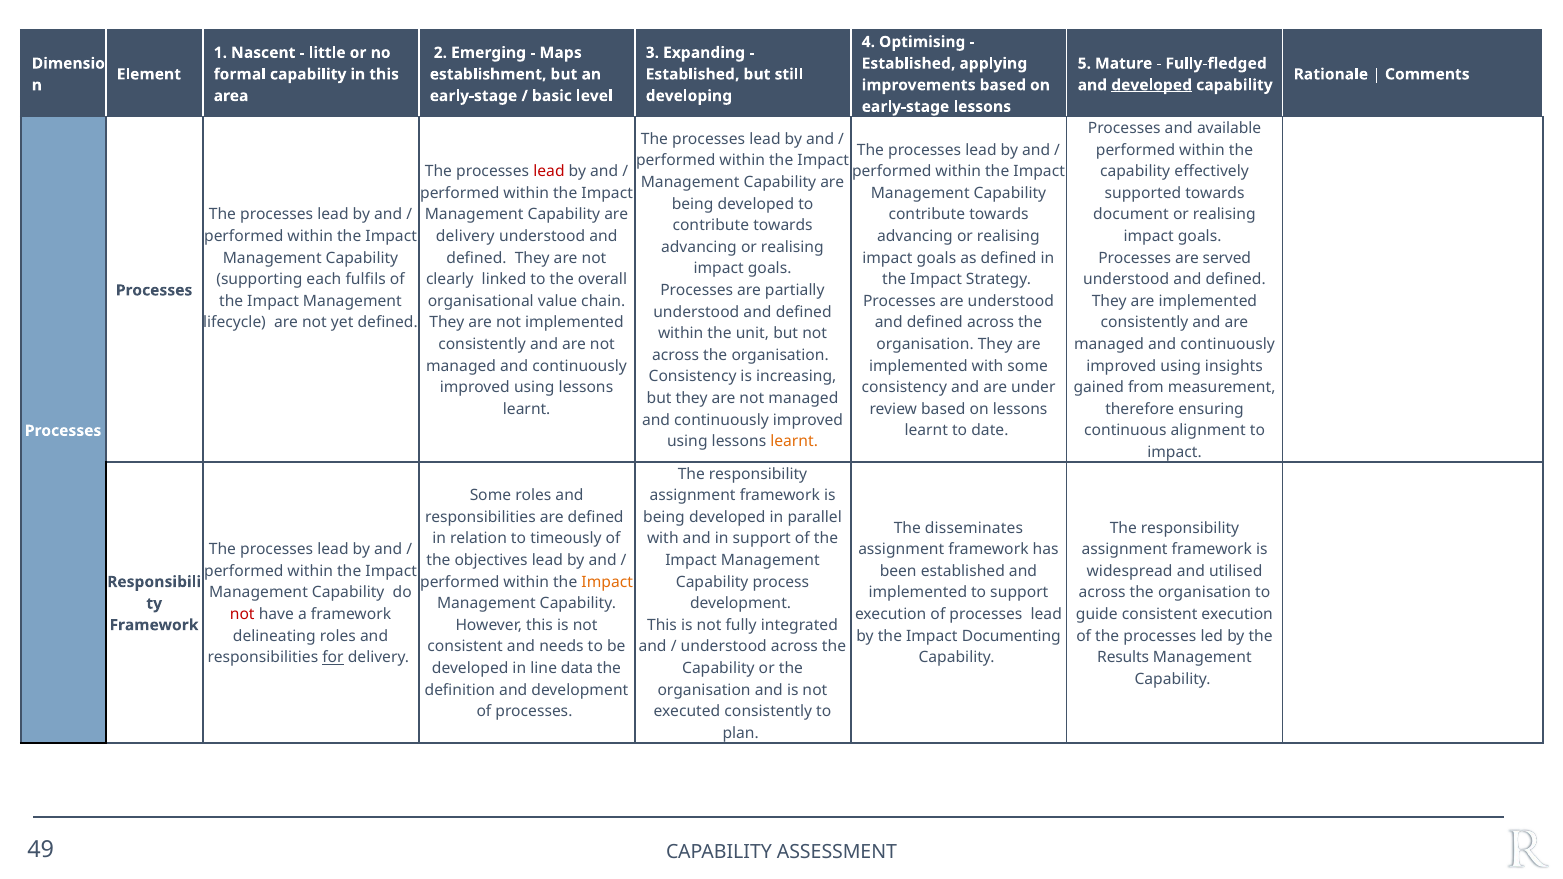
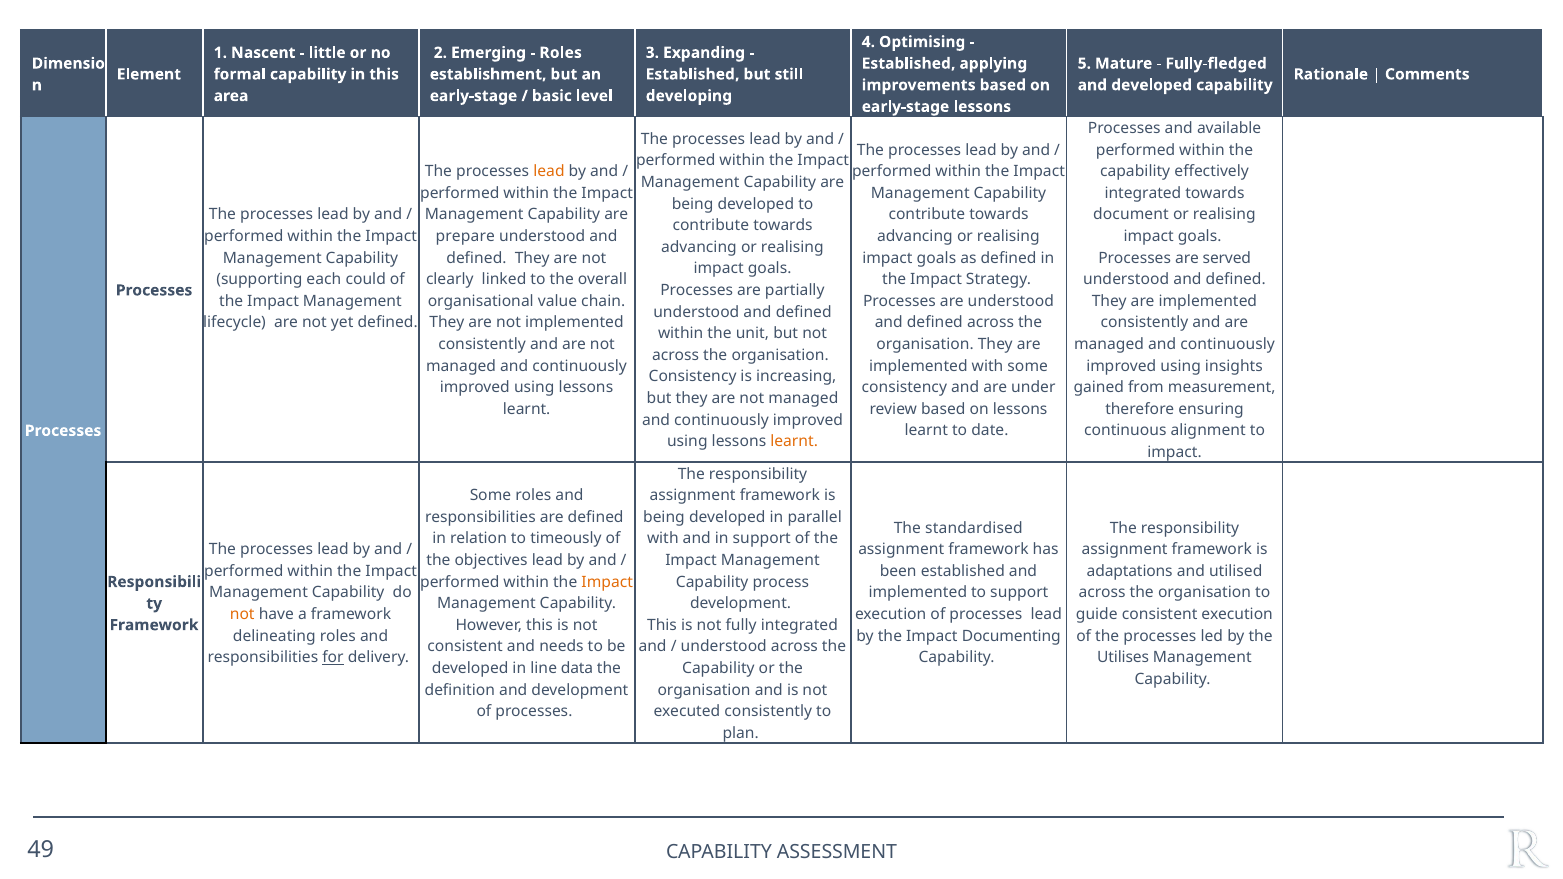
Maps: Maps -> Roles (561, 53)
developed underline: present -> none (1152, 85)
lead colour: red -> orange (549, 172)
supported: supported -> integrated (1143, 193)
delivery: delivery -> prepare (465, 236)
fulfils: fulfils -> could (366, 280)
disseminates: disseminates -> standardised (974, 528)
widespread: widespread -> adaptations (1130, 571)
not colour: red -> orange (242, 614)
Results: Results -> Utilises (1123, 658)
